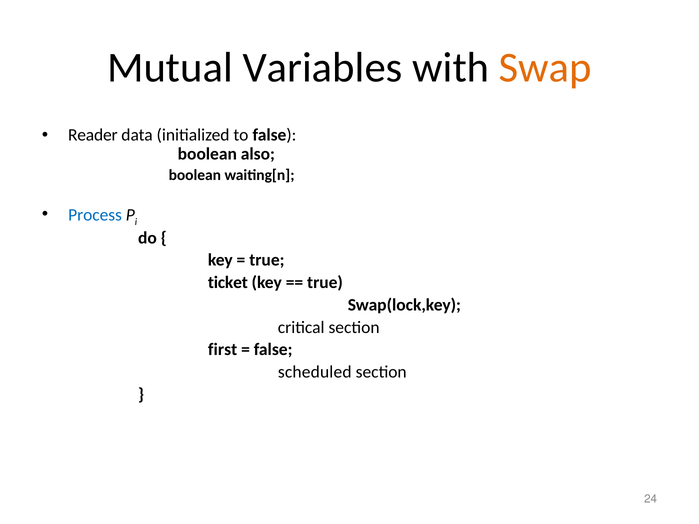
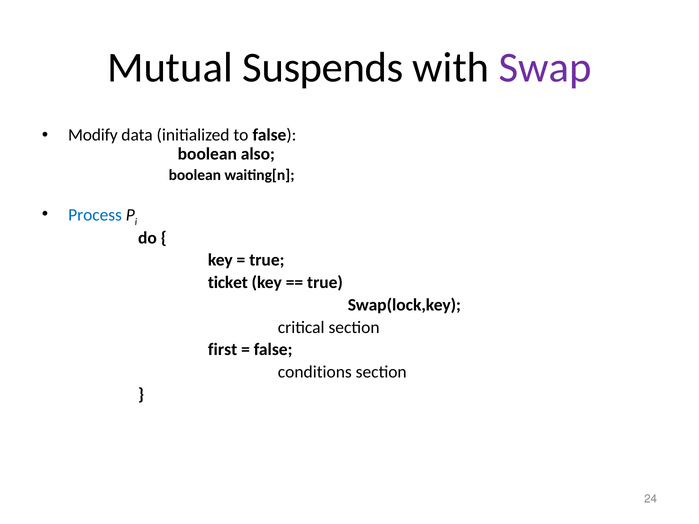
Variables: Variables -> Suspends (323, 68)
Swap colour: orange -> purple (545, 68)
Reader: Reader -> Modify (93, 135)
scheduled: scheduled -> conditions (315, 372)
